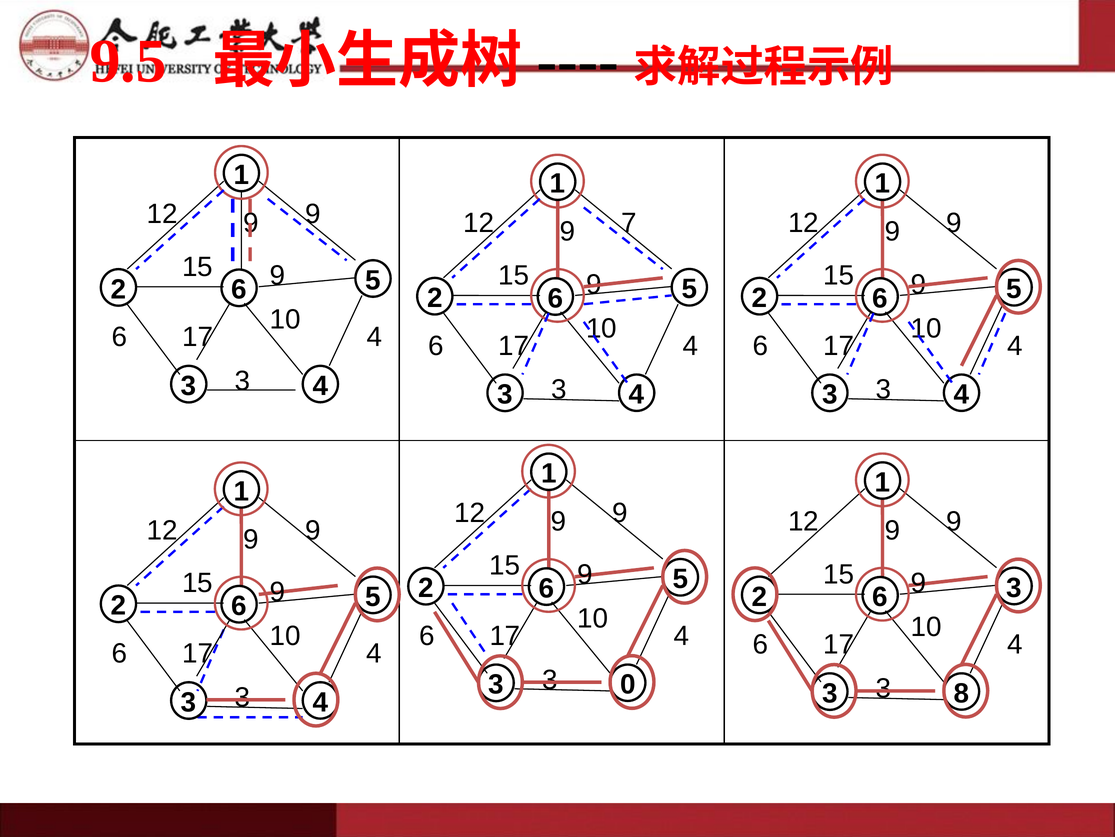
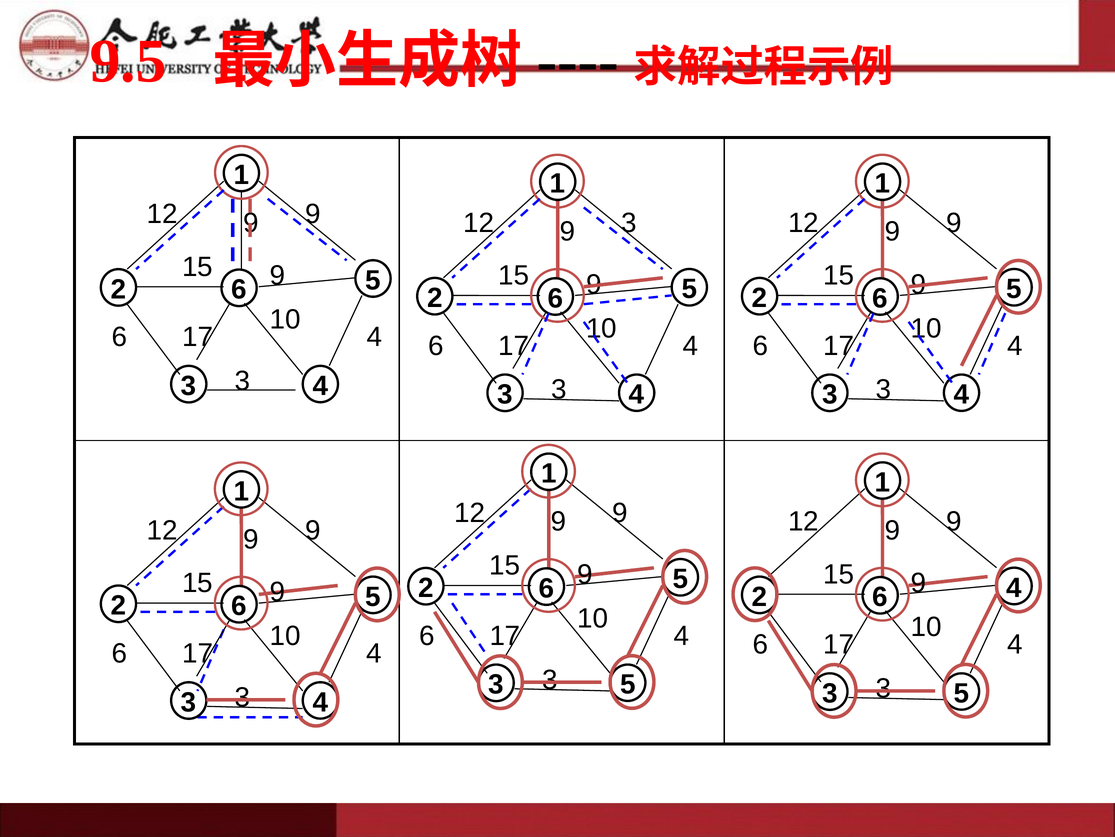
12 7: 7 -> 3 (629, 223)
2 3: 3 -> 4 (1014, 587)
0: 0 -> 5 (628, 684)
8: 8 -> 5 (962, 693)
